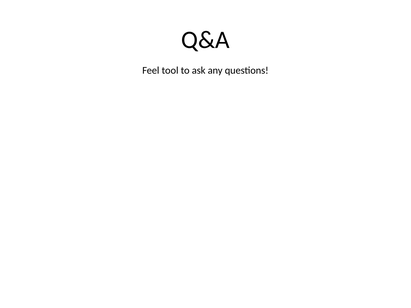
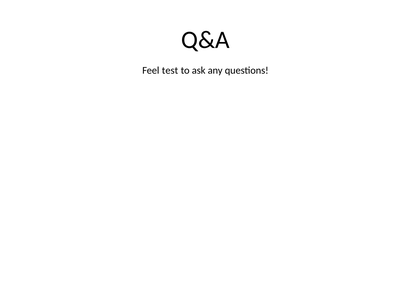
tool: tool -> test (170, 71)
